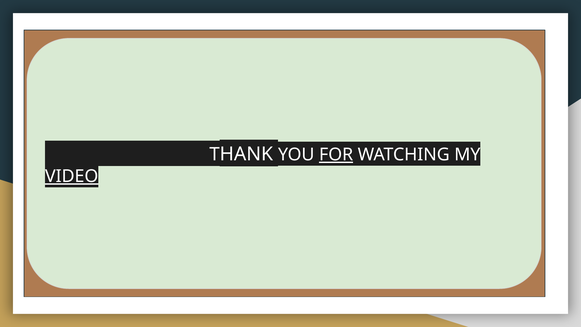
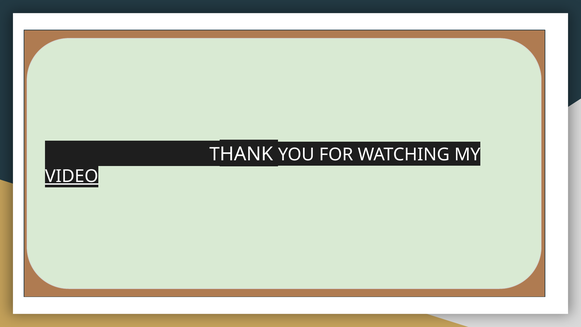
FOR underline: present -> none (336, 155)
